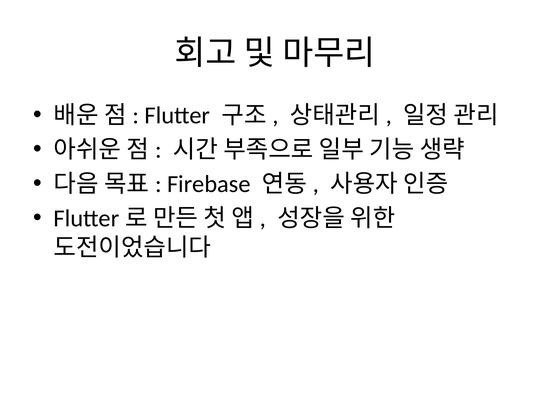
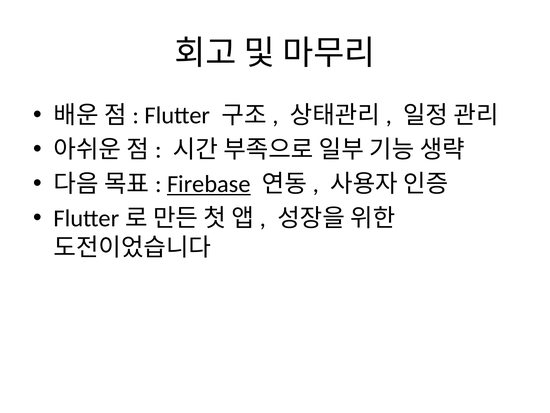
Firebase underline: none -> present (209, 184)
